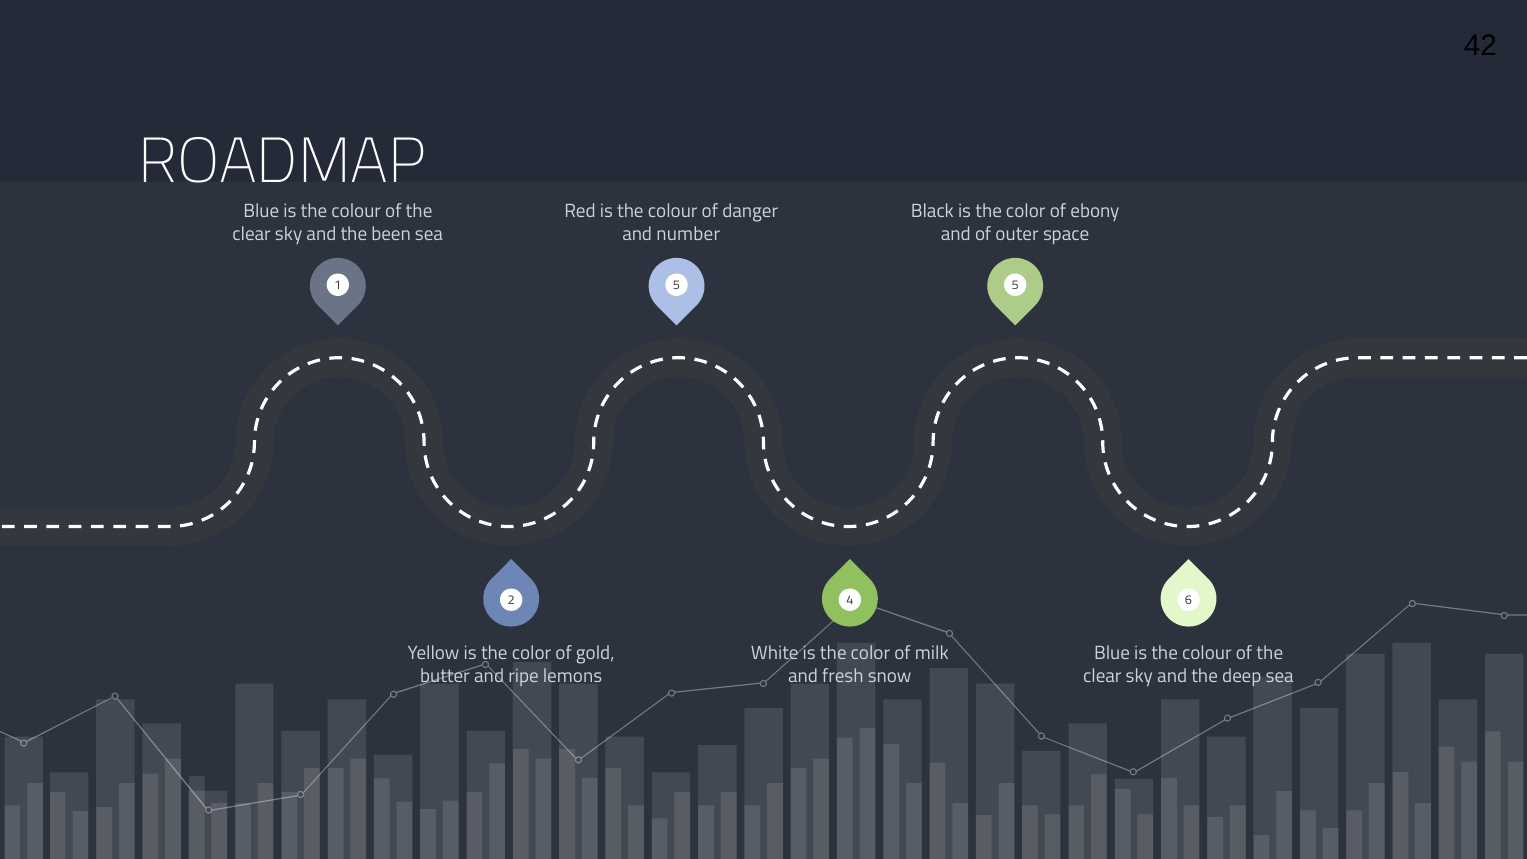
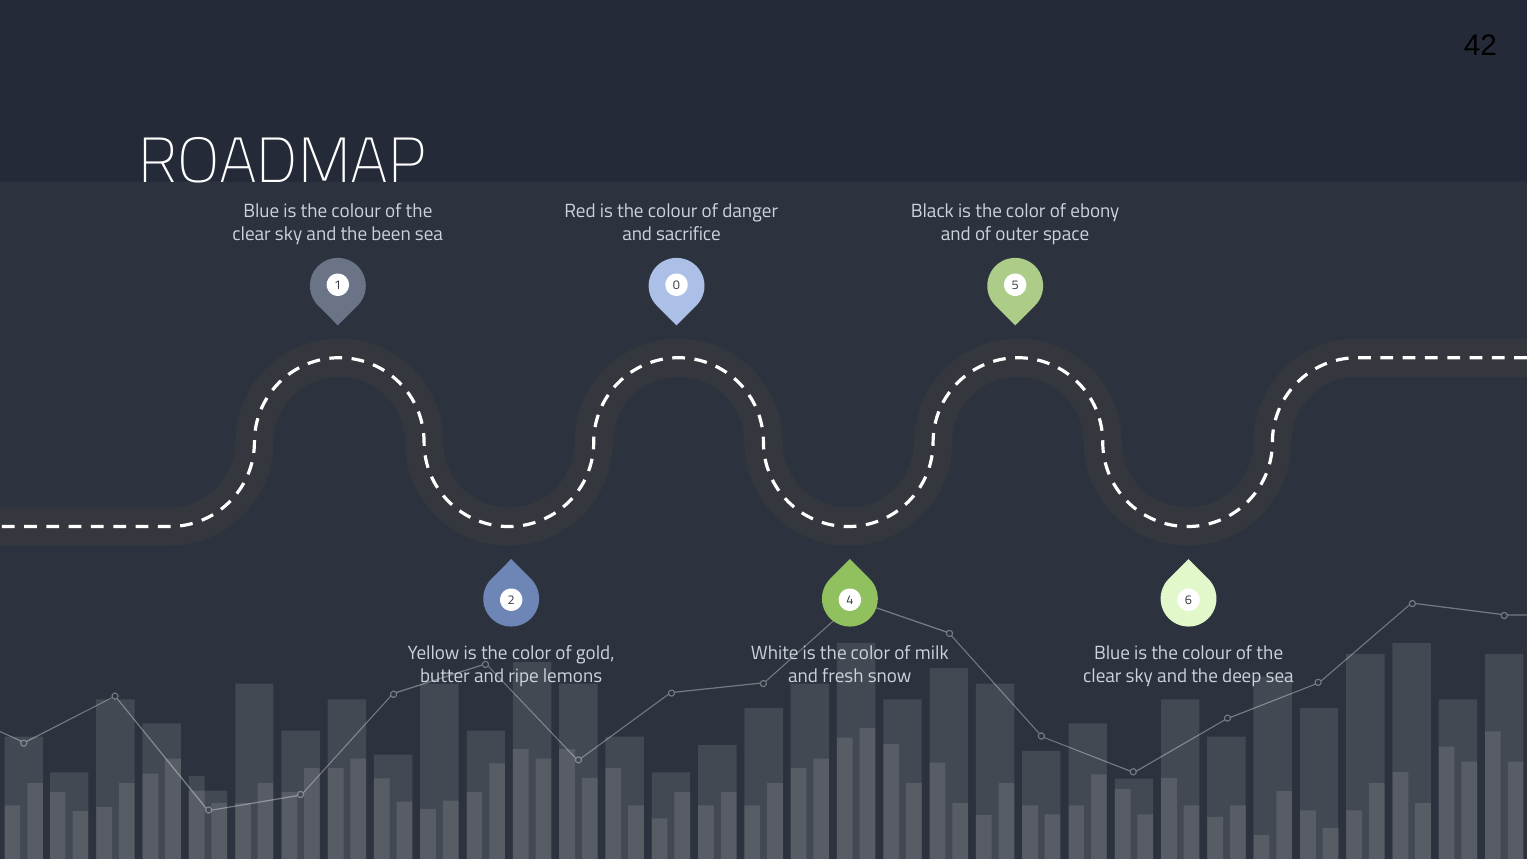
number: number -> sacrifice (688, 234)
1 5: 5 -> 0 (676, 286)
